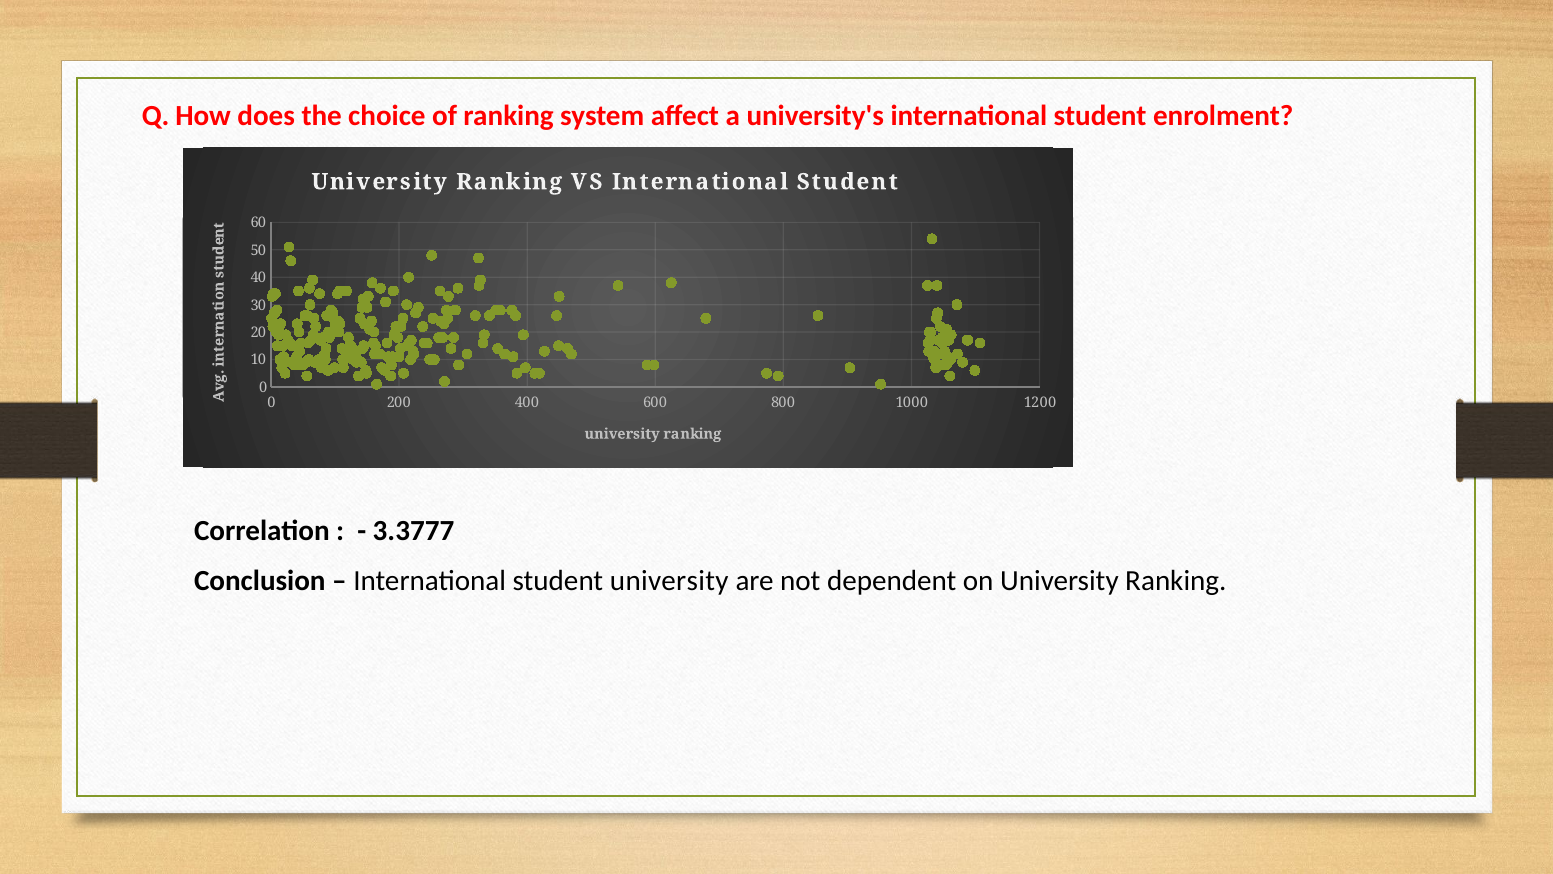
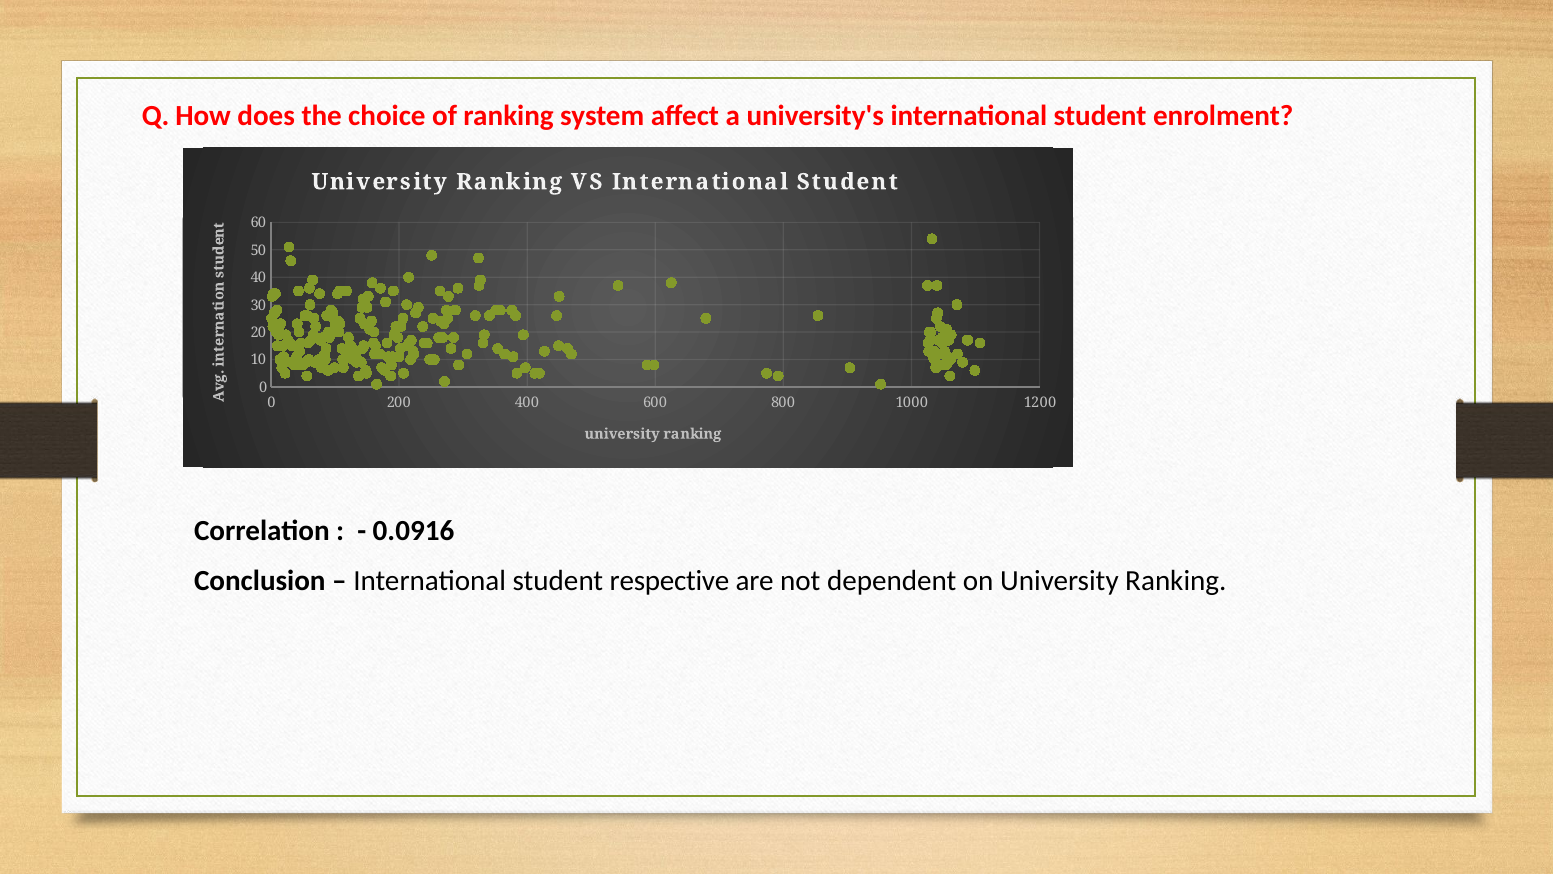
3.3777: 3.3777 -> 0.0916 (414, 530)
university: university -> respective (669, 581)
